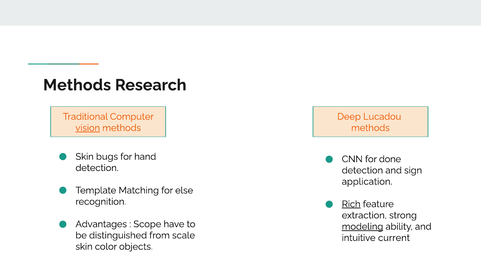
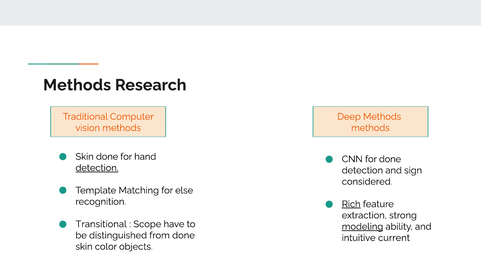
Deep Lucadou: Lucadou -> Methods (382, 116)
vision underline: present -> none (88, 128)
Skin bugs: bugs -> done (107, 156)
detection underline: none -> present (97, 168)
application: application -> considered (367, 181)
Advantages: Advantages -> Transitional (101, 224)
from scale: scale -> done (184, 235)
